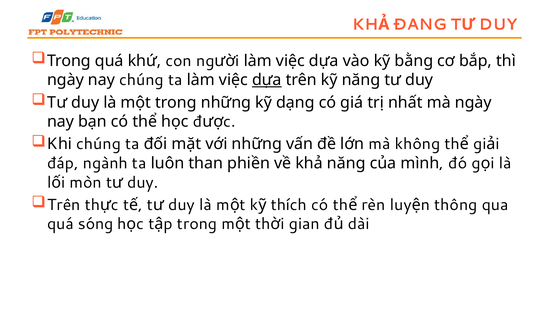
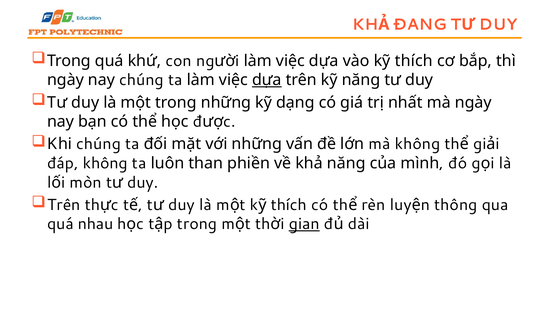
kỹ bằng: bằng -> thích (414, 61)
đáp ngành: ngành -> không (105, 163)
sóng: sóng -> nhau (96, 224)
gian underline: none -> present (304, 224)
